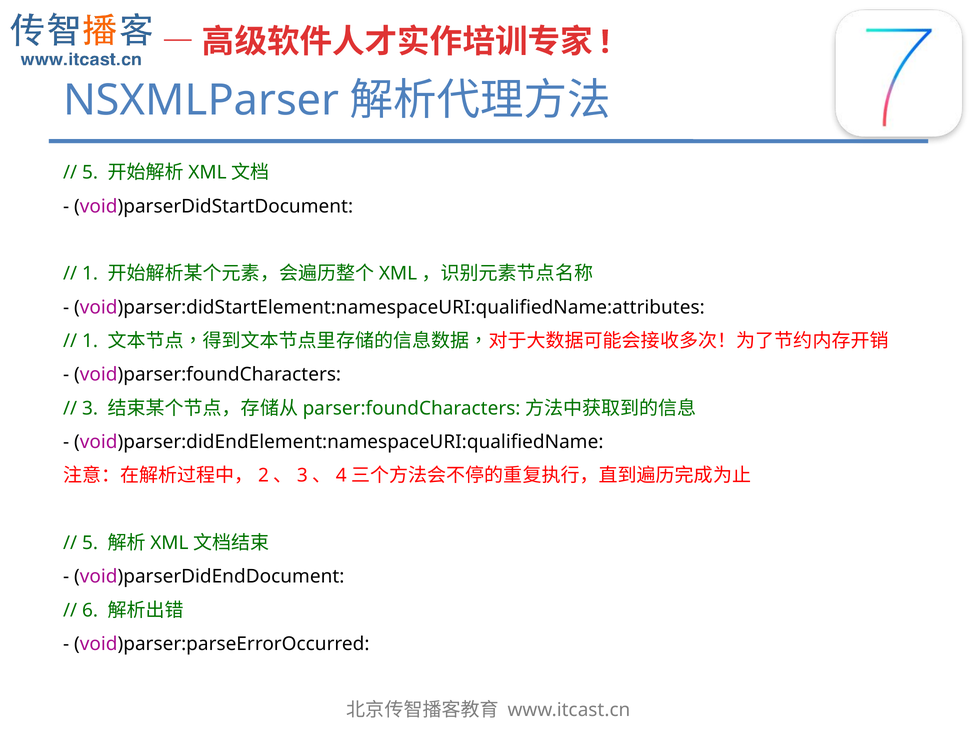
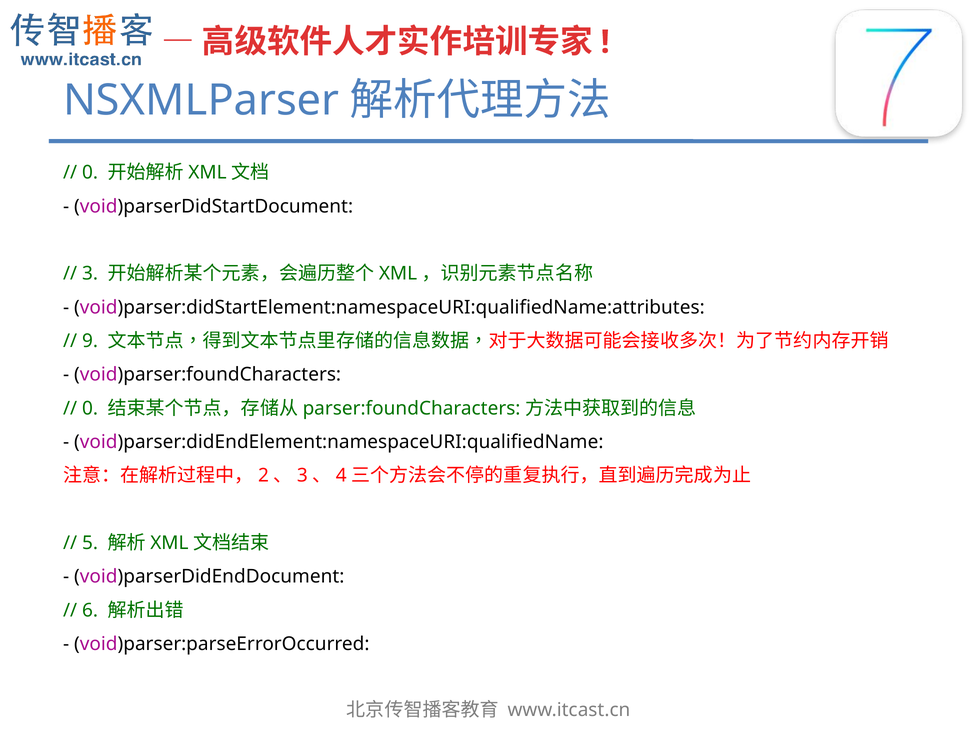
5: 5 -> 0 (90, 173)
1: 1 -> 3 (90, 274)
1: 1 -> 9 (90, 341)
3: 3 -> 0 (90, 408)
